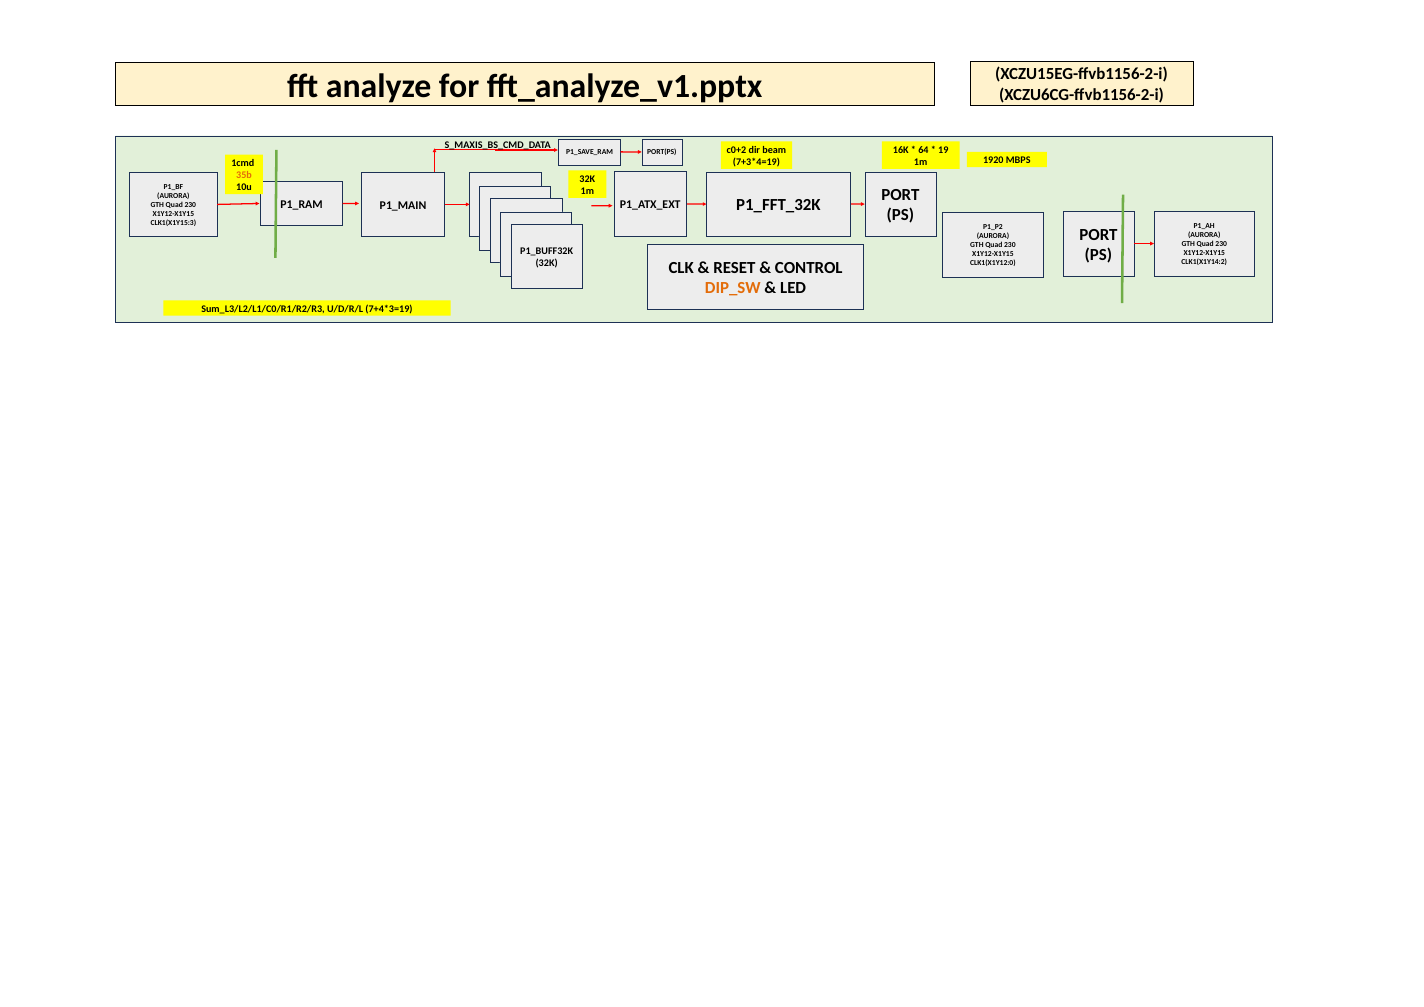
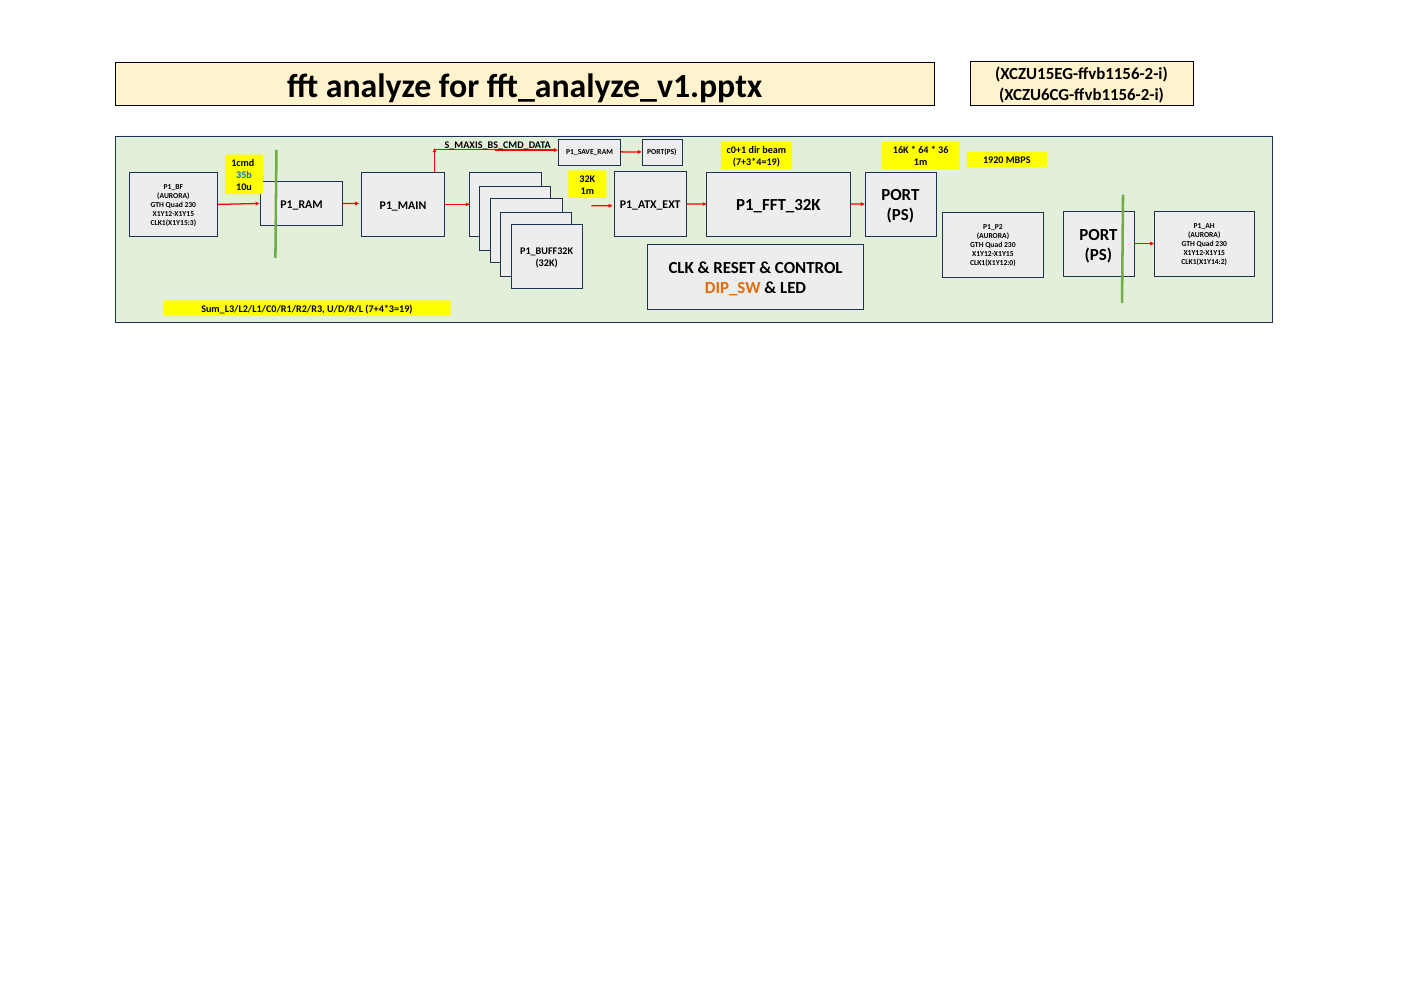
c0+2: c0+2 -> c0+1 (736, 150)
19: 19 -> 36 (943, 150)
35b colour: orange -> blue (244, 175)
